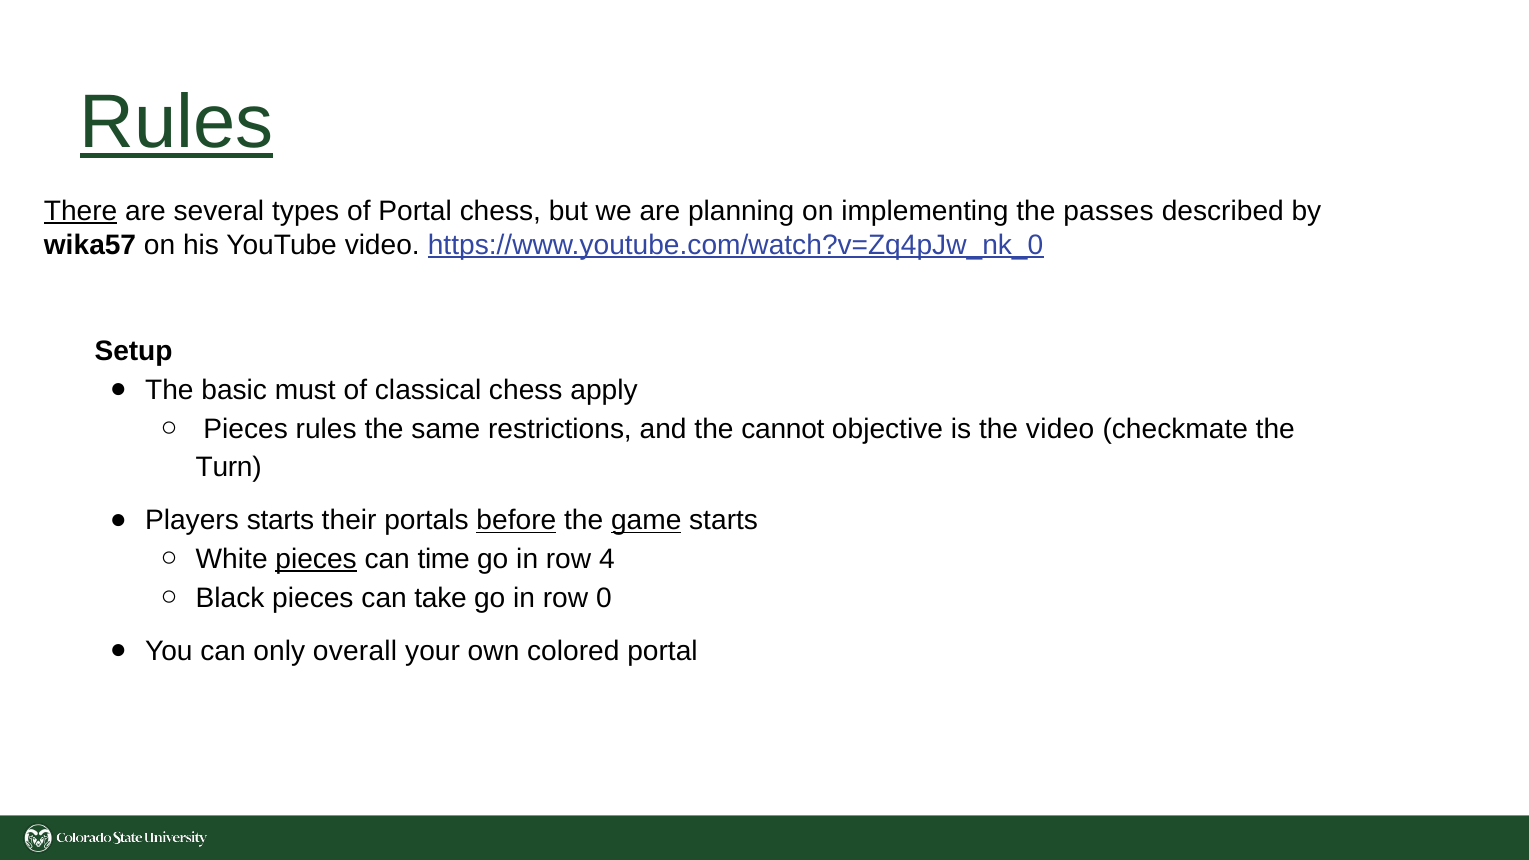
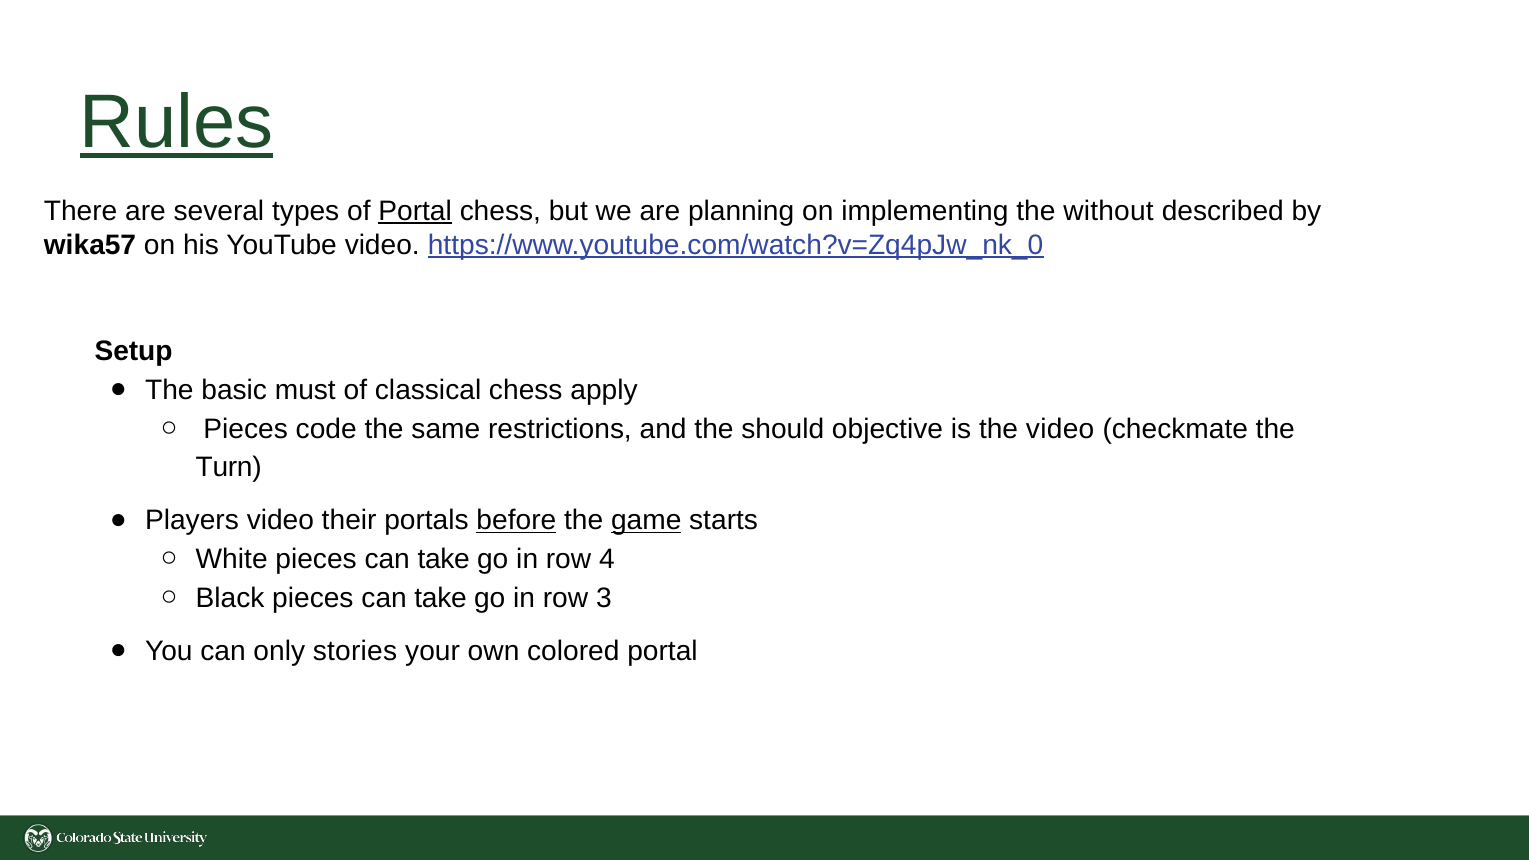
There underline: present -> none (81, 211)
Portal underline: none -> present (415, 211)
passes: passes -> without (1108, 211)
Pieces rules: rules -> code (326, 429)
cannot: cannot -> should (783, 429)
Players starts: starts -> video (280, 520)
pieces underline: present -> none (316, 559)
time: time -> take (444, 559)
0: 0 -> 3 (604, 598)
overall: overall -> stories (355, 651)
